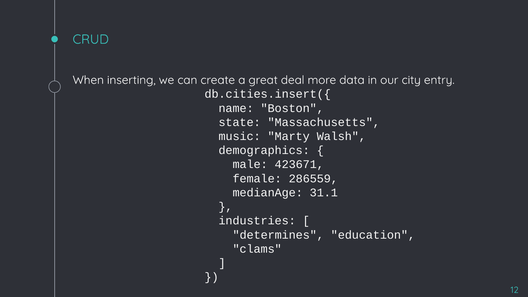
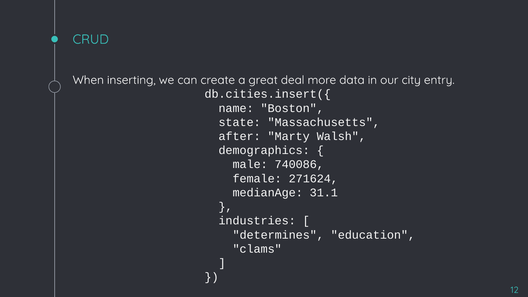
music: music -> after (240, 136)
423671: 423671 -> 740086 (299, 164)
286559: 286559 -> 271624 (313, 179)
